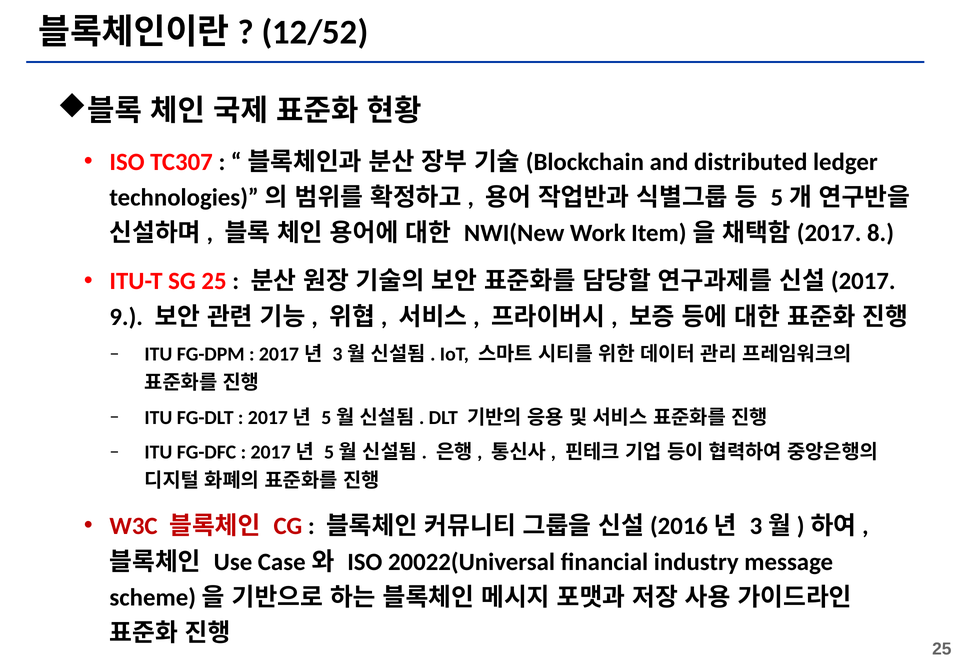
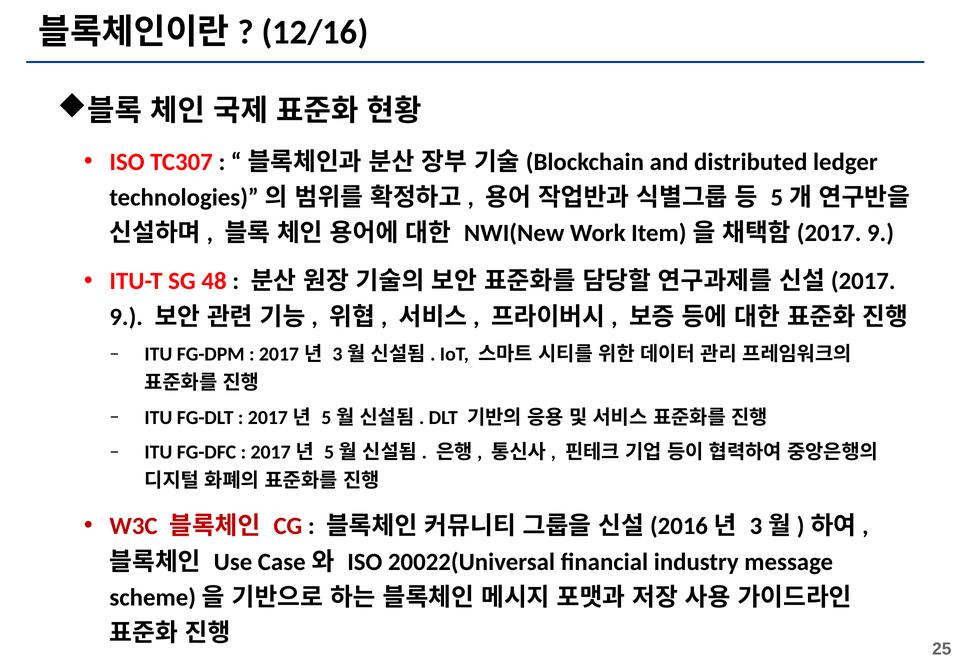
12/52: 12/52 -> 12/16 (315, 32)
8: 8 -> 9 (880, 233)
SG 25: 25 -> 48 (214, 281)
